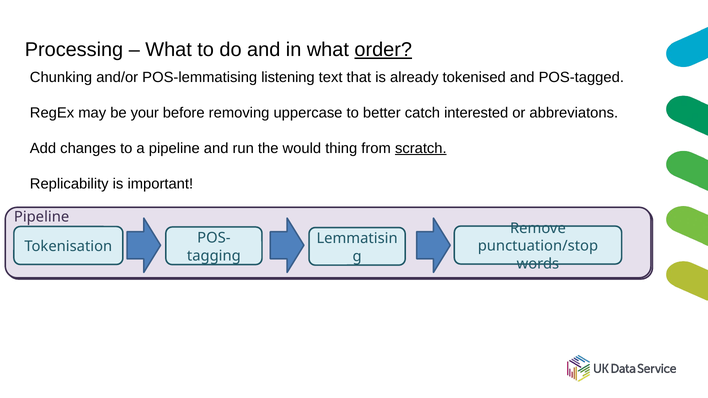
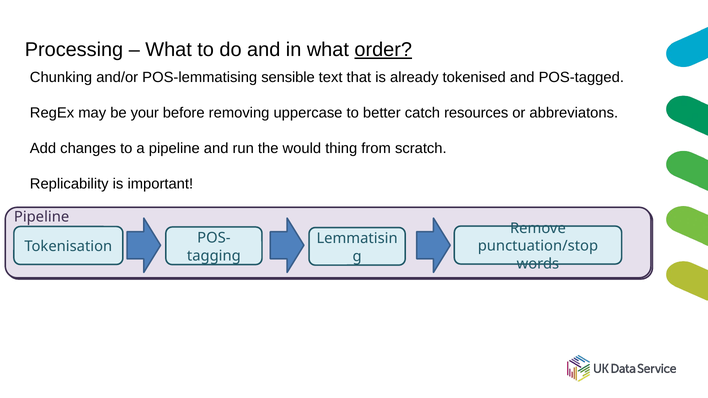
listening: listening -> sensible (288, 78)
interested: interested -> resources (476, 113)
scratch underline: present -> none (421, 148)
